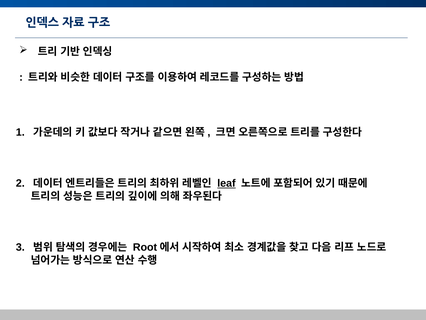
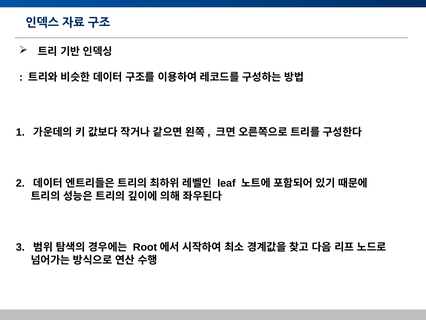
leaf underline: present -> none (226, 183)
